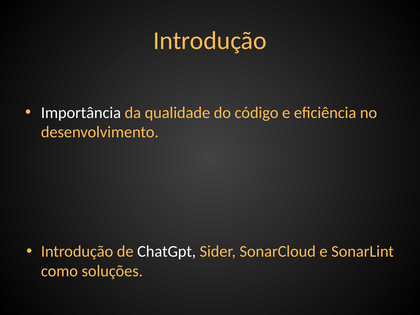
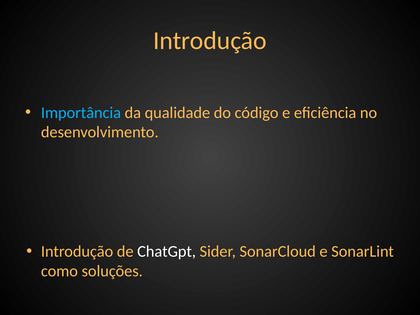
Importância colour: white -> light blue (81, 113)
